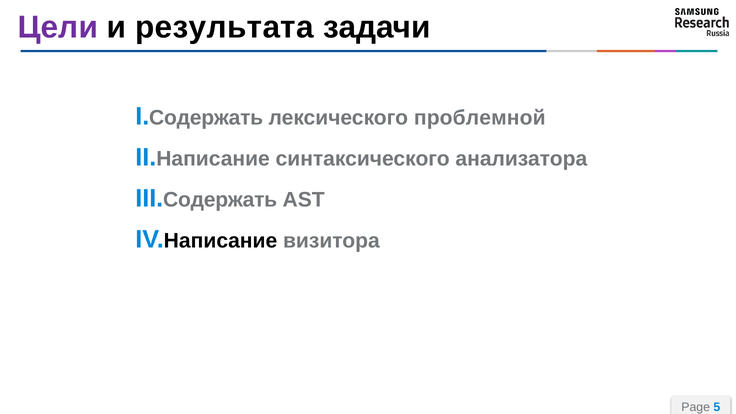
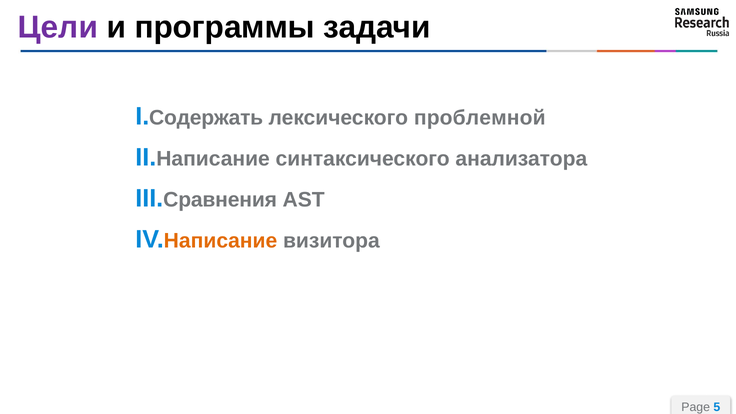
результата: результата -> программы (225, 27)
Содержать: Содержать -> Сравнения (220, 200)
Написание colour: black -> orange (221, 241)
